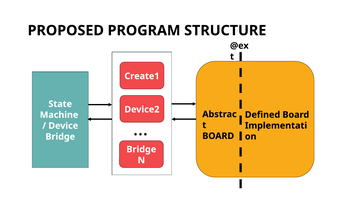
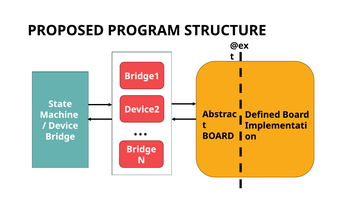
Create1: Create1 -> Bridge1 (142, 76)
